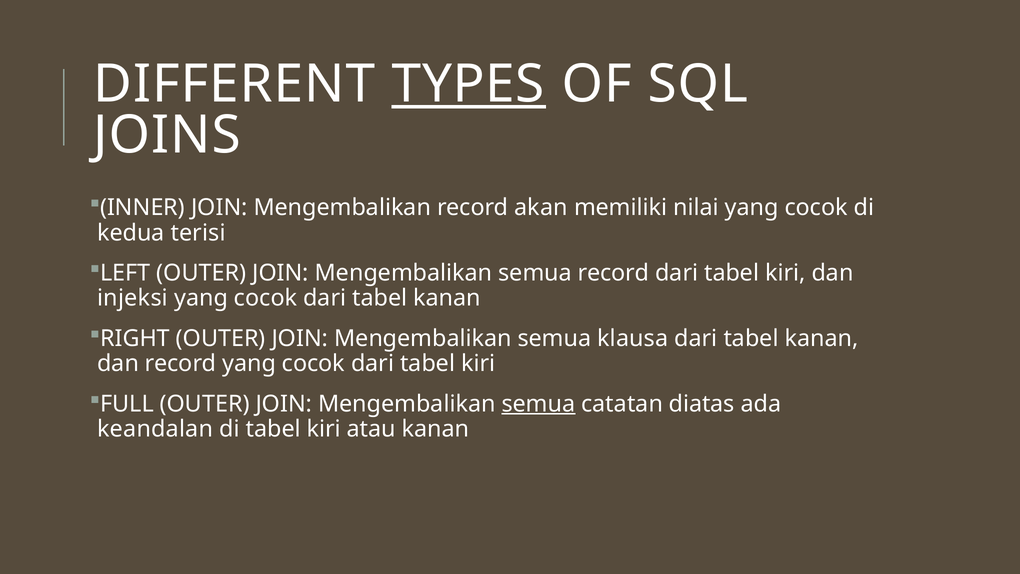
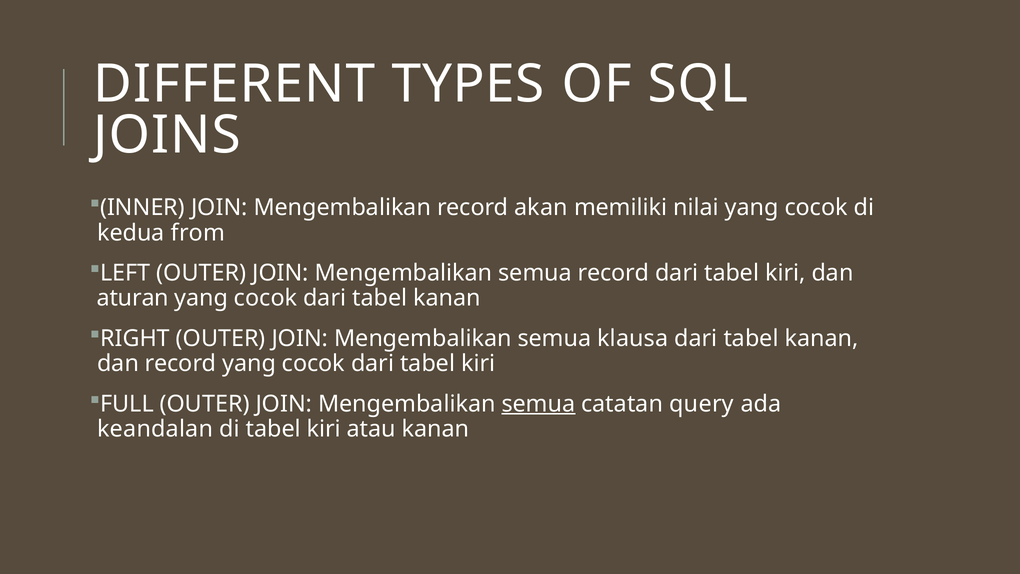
TYPES underline: present -> none (468, 84)
terisi: terisi -> from (198, 233)
injeksi: injeksi -> aturan (133, 298)
diatas: diatas -> query (702, 404)
